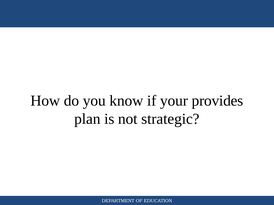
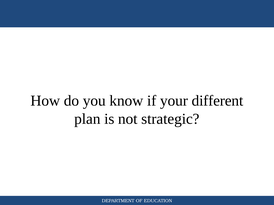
provides: provides -> different (218, 101)
